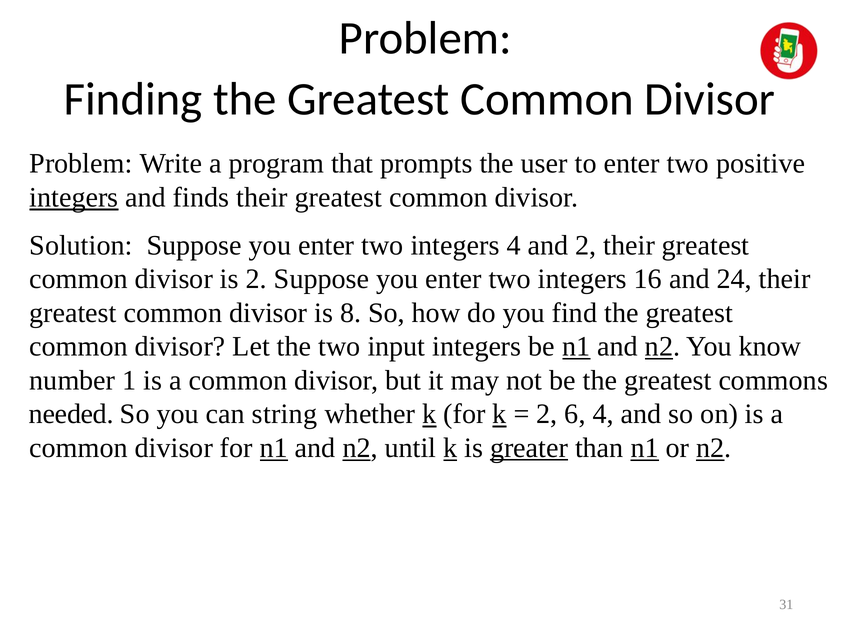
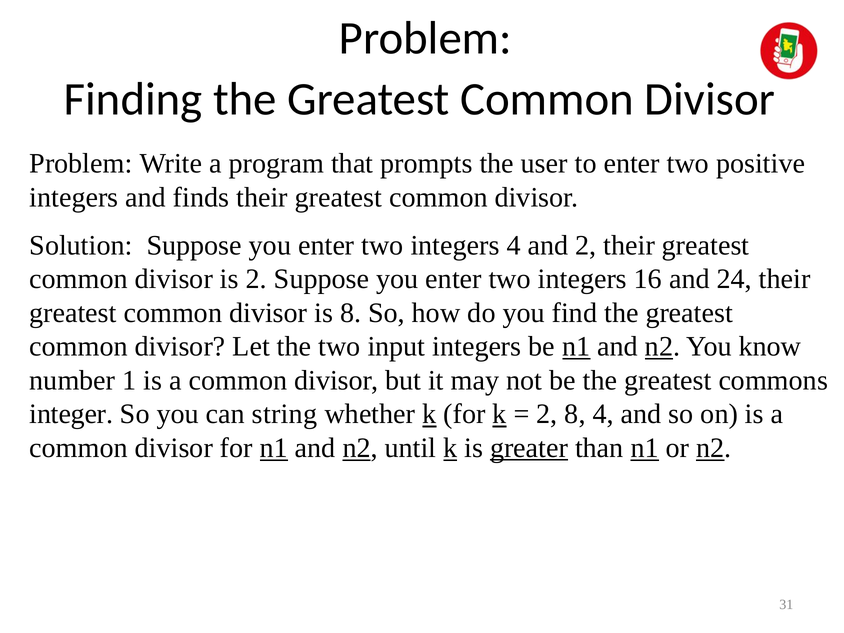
integers underline: present -> none (74, 197)
needed: needed -> integer (71, 414)
2 6: 6 -> 8 (575, 414)
